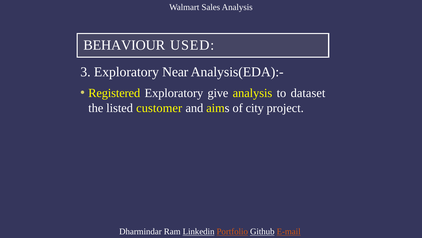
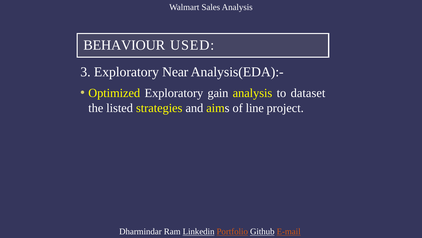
Registered: Registered -> Optimized (114, 93)
give: give -> gain (218, 93)
customer: customer -> strategies (159, 108)
city: city -> line (255, 108)
